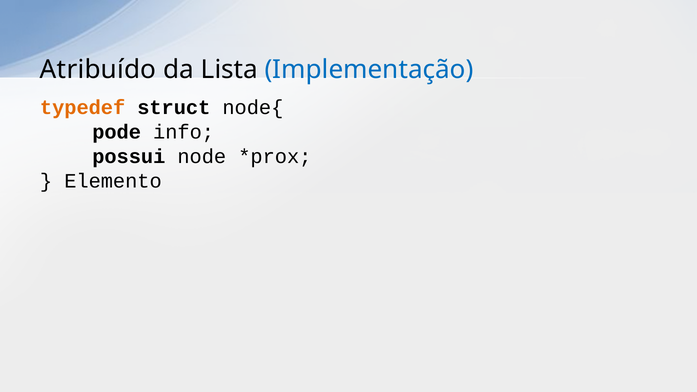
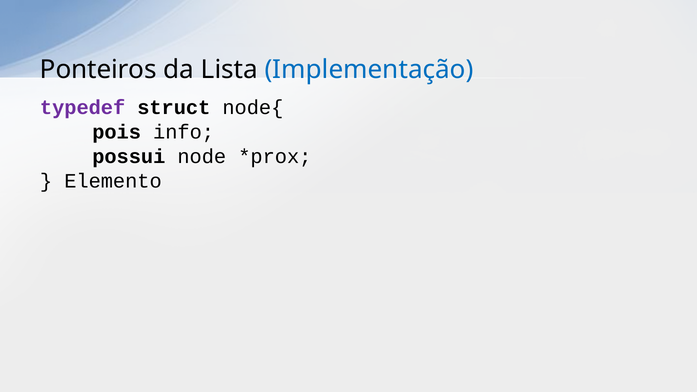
Atribuído: Atribuído -> Ponteiros (98, 69)
typedef colour: orange -> purple (83, 108)
pode: pode -> pois (117, 132)
